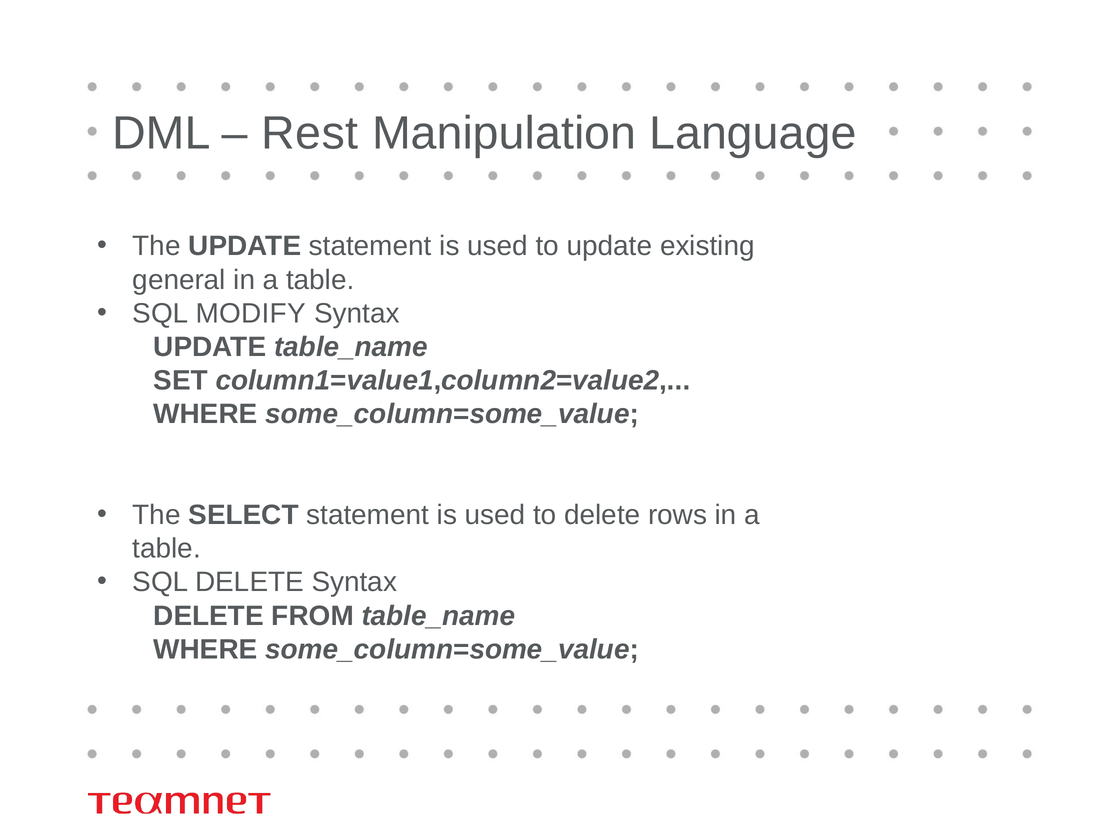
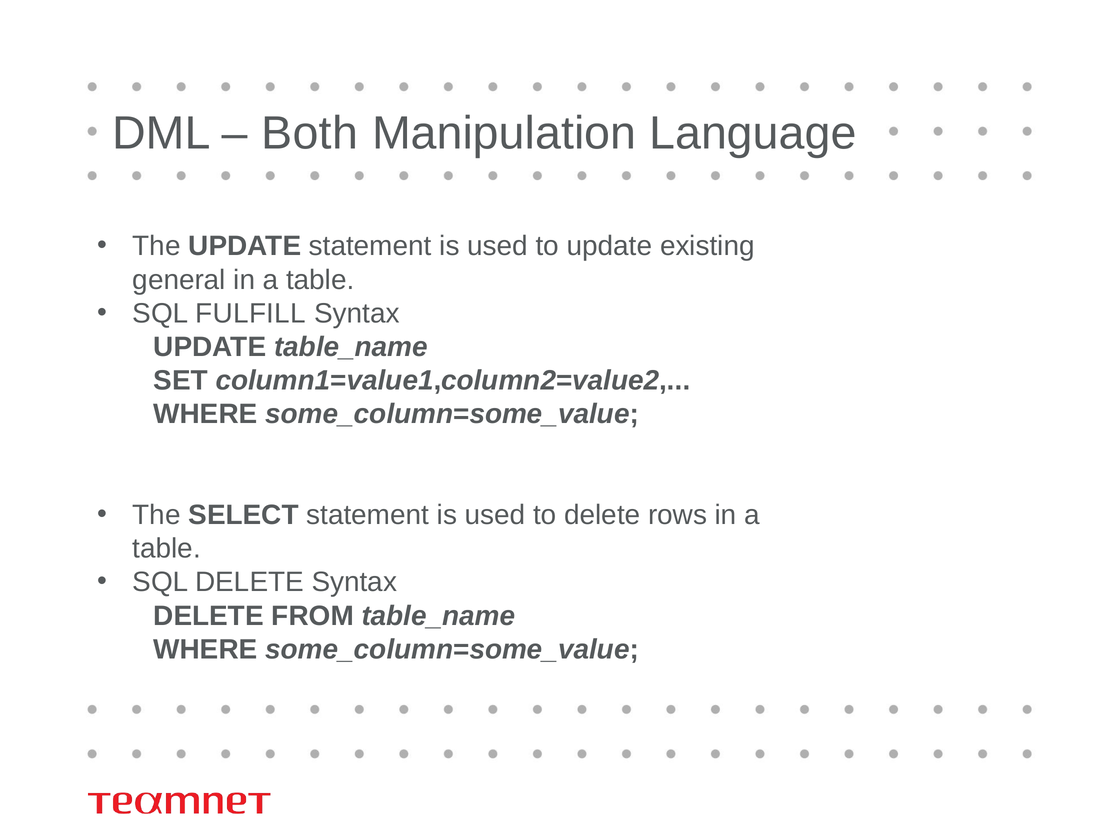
Rest: Rest -> Both (310, 133)
MODIFY: MODIFY -> FULFILL (251, 313)
